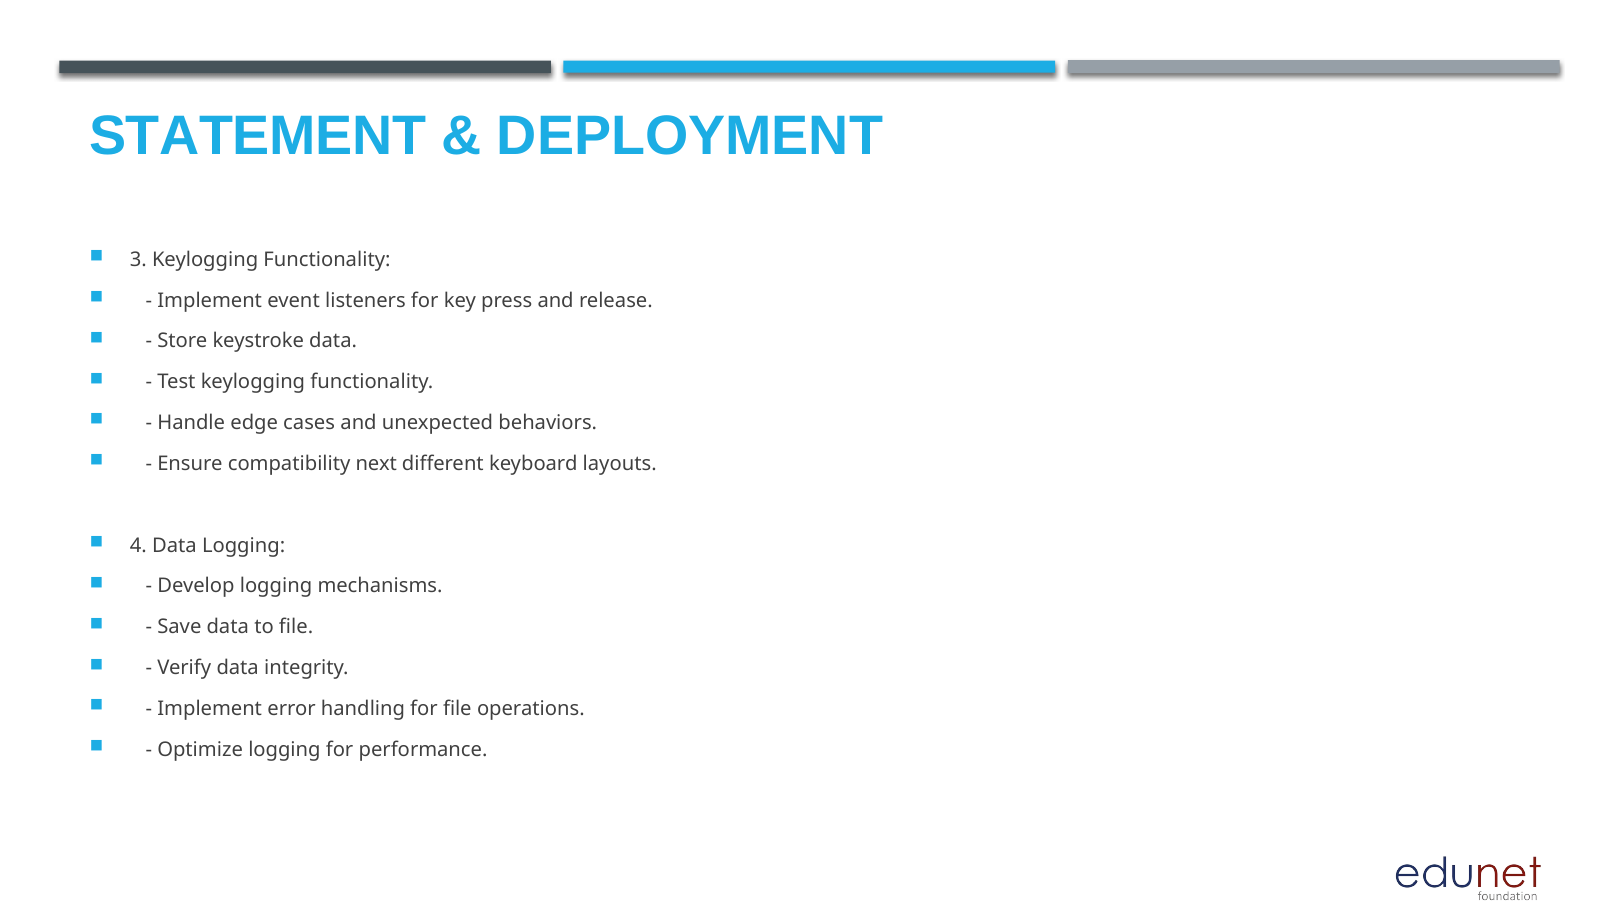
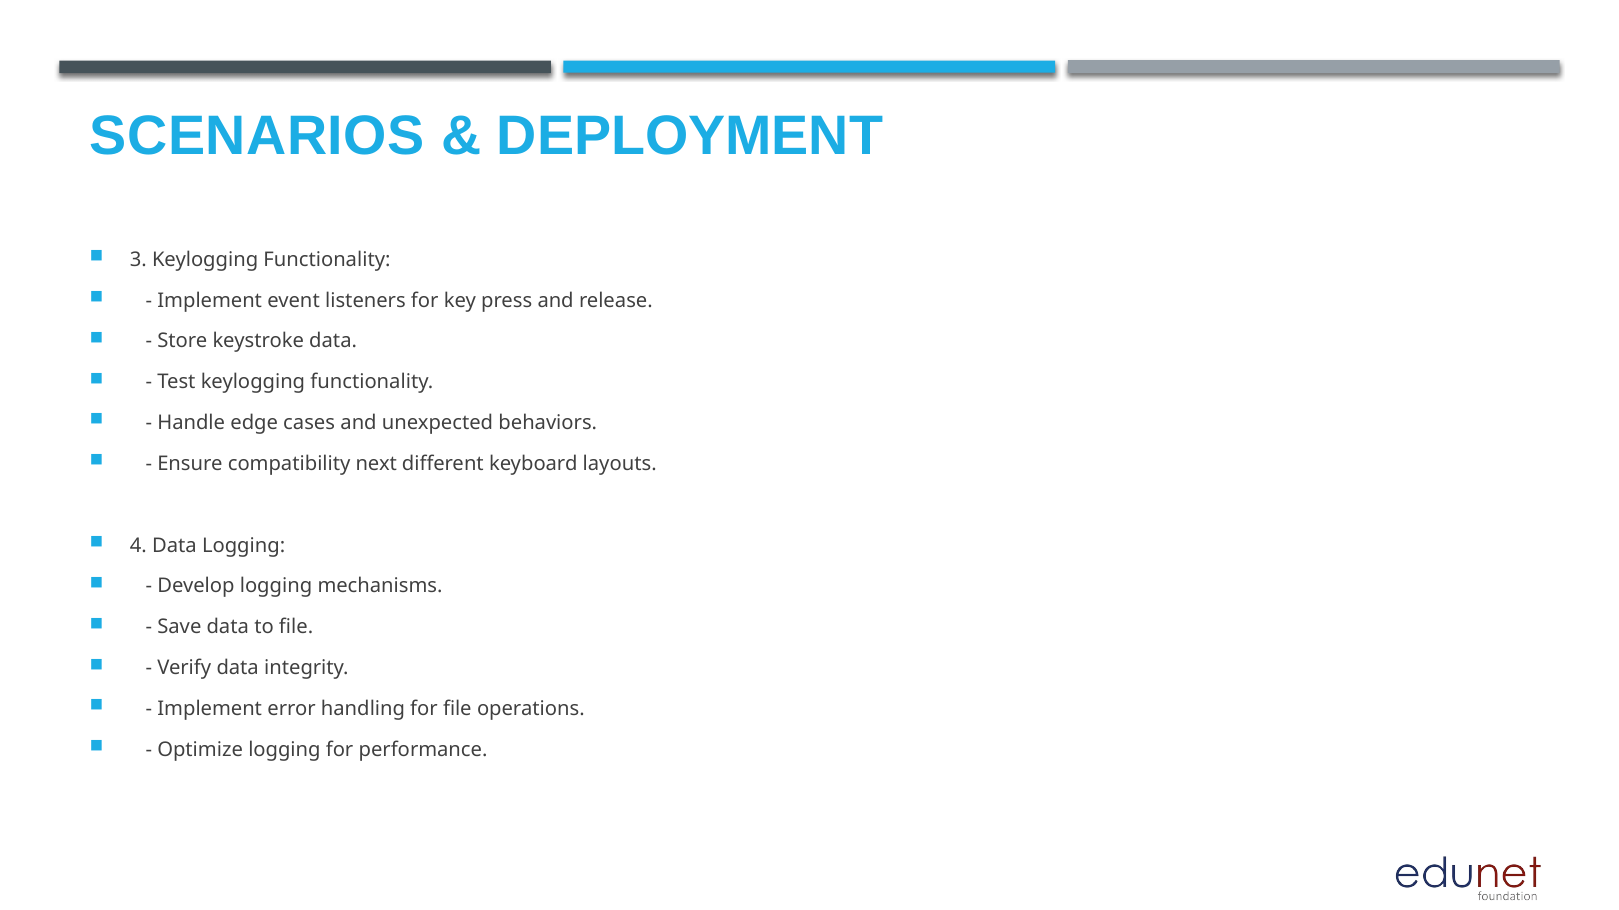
STATEMENT: STATEMENT -> SCENARIOS (257, 137)
